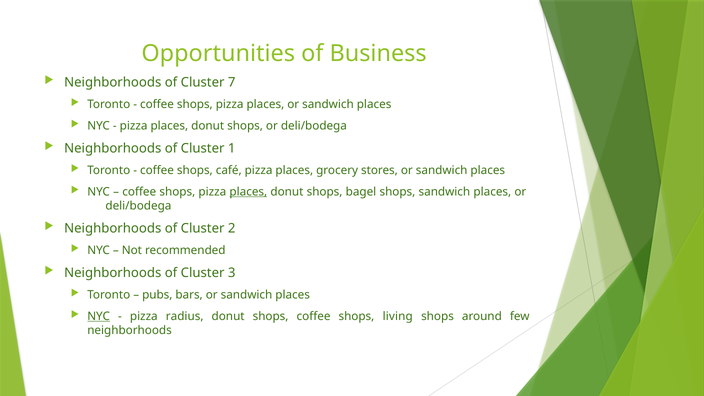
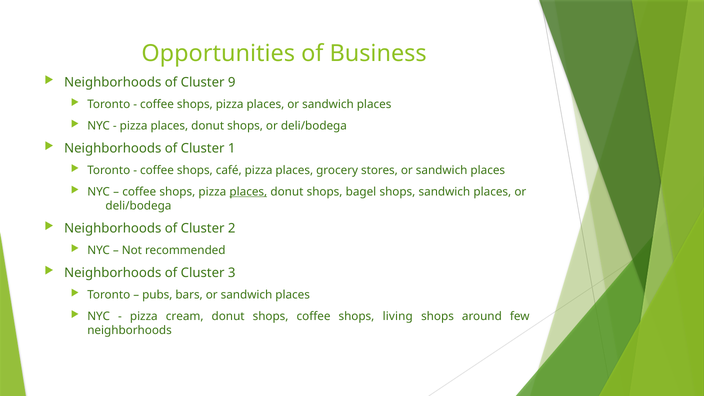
7: 7 -> 9 (232, 82)
NYC underline: present -> none (99, 316)
radius: radius -> cream (185, 316)
